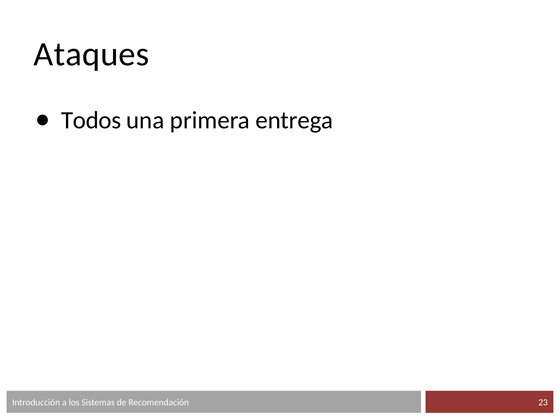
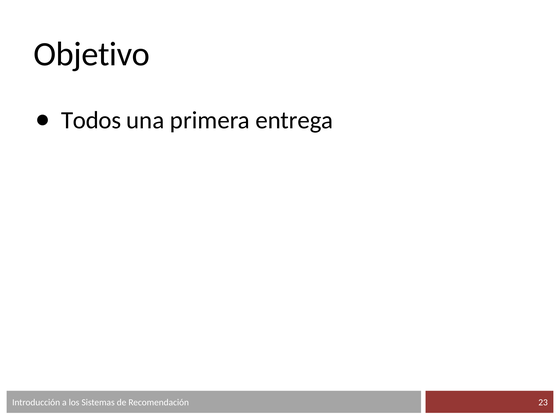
Ataques: Ataques -> Objetivo (92, 54)
